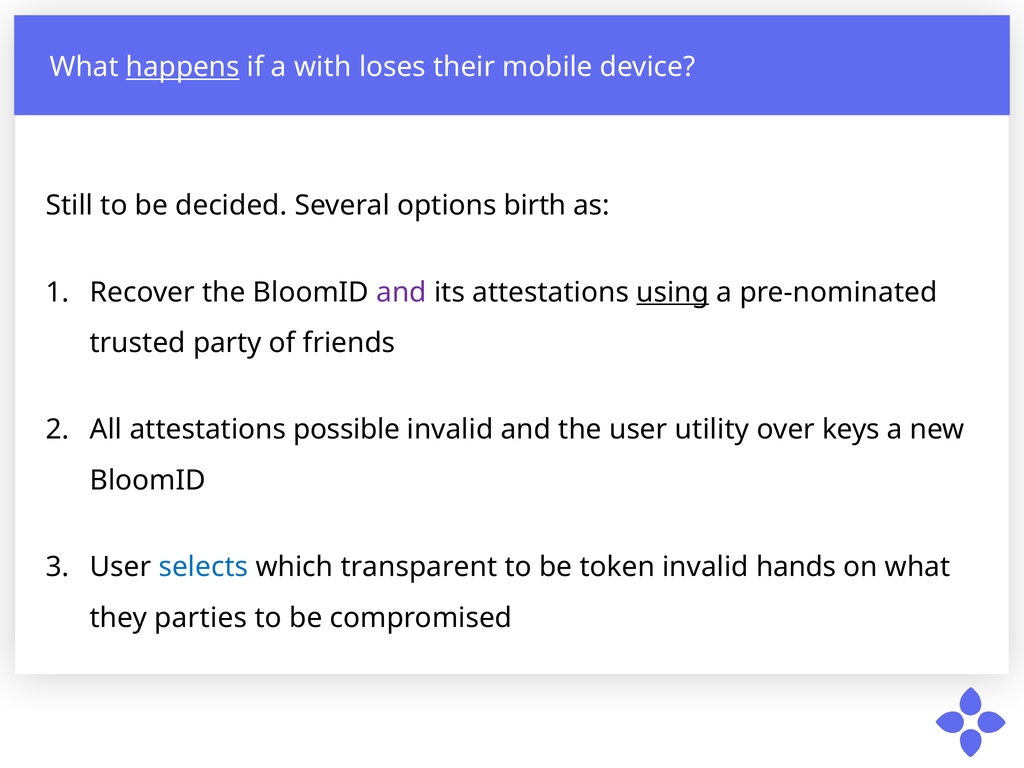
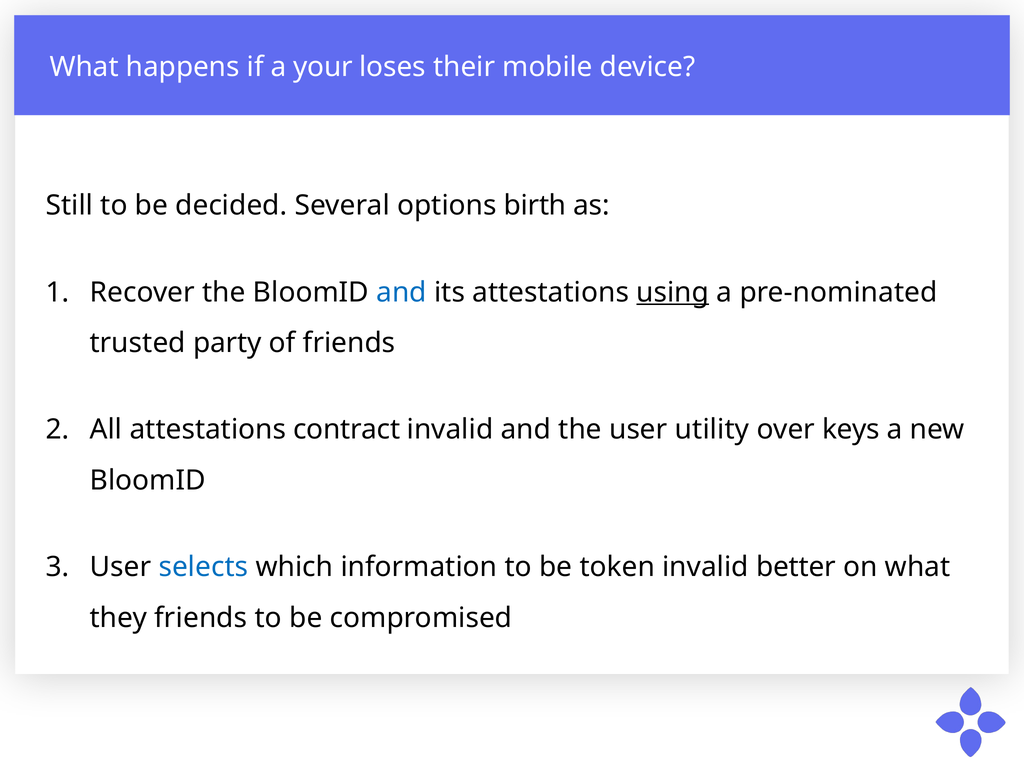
happens underline: present -> none (183, 67)
with: with -> your (323, 67)
and colour: purple -> blue (402, 292)
possible: possible -> contract (347, 430)
transparent: transparent -> information (419, 567)
hands: hands -> better (796, 567)
they parties: parties -> friends (201, 618)
